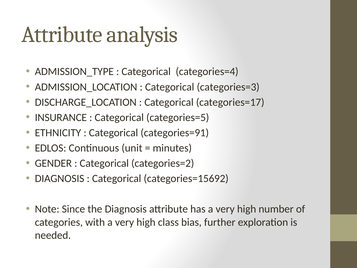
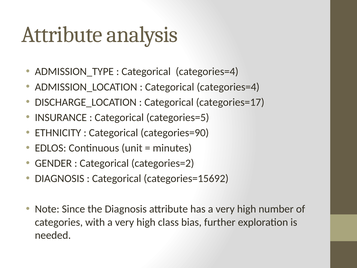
categories=3: categories=3 -> categories=4 (228, 87)
categories=91: categories=91 -> categories=90 (175, 133)
